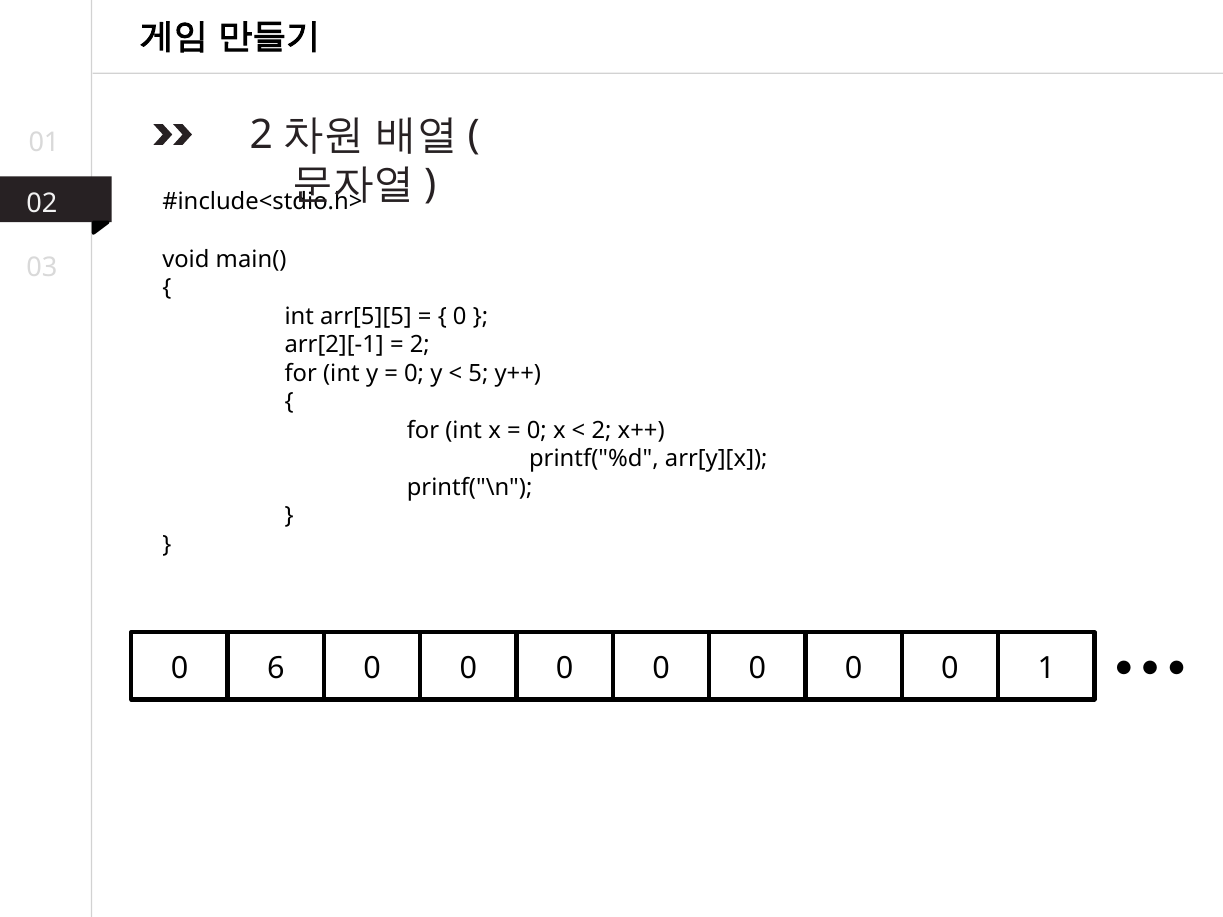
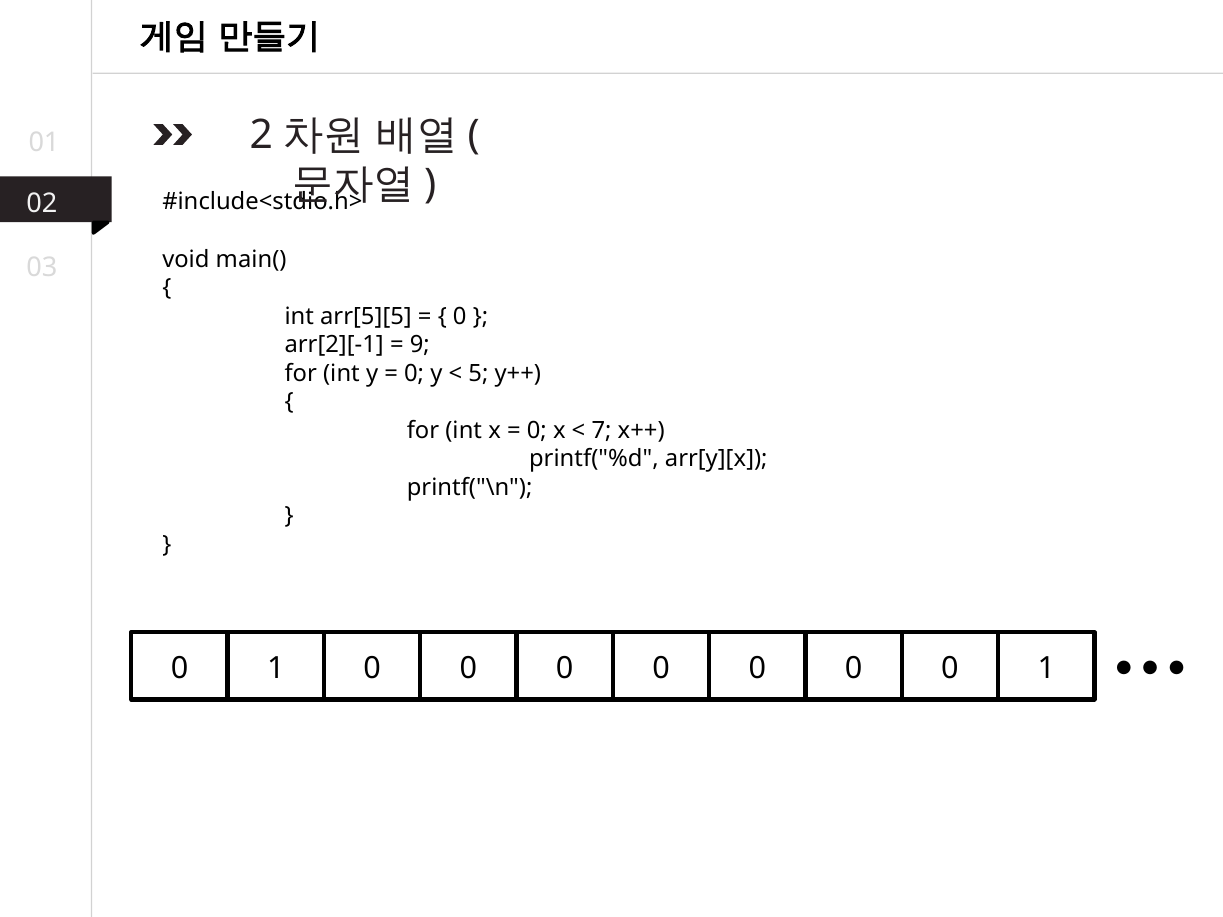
2: 2 -> 9 (420, 345)
2: 2 -> 7 (602, 431)
6: 6 -> 1 (276, 668)
